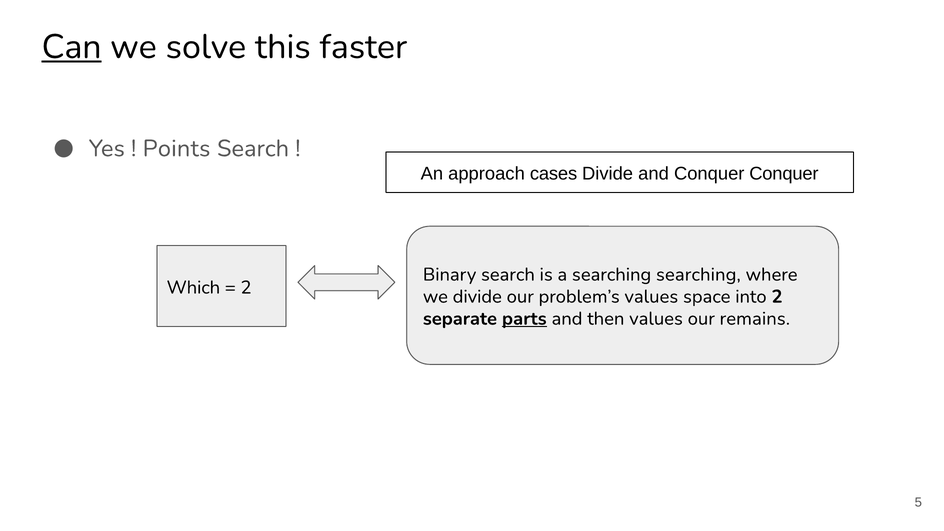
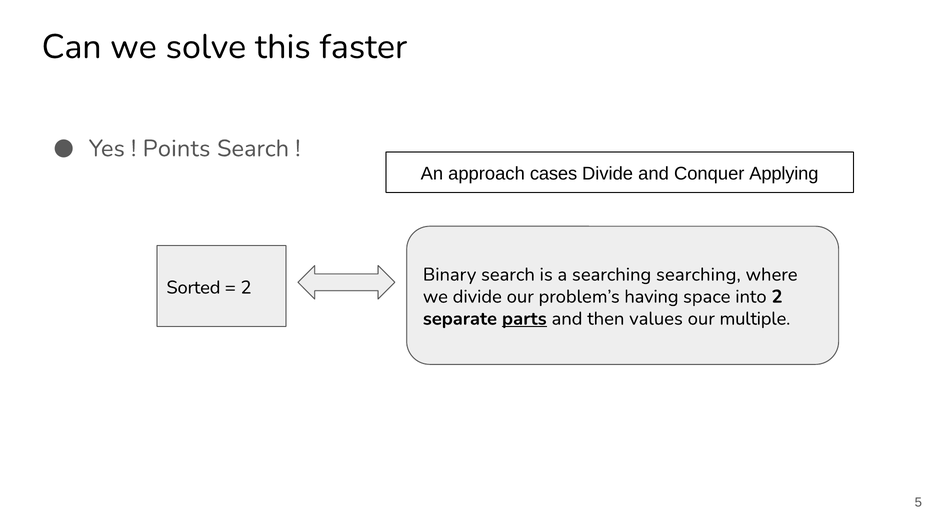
Can underline: present -> none (72, 47)
Conquer Conquer: Conquer -> Applying (784, 174)
Which: Which -> Sorted (193, 287)
problem’s values: values -> having (651, 297)
remains: remains -> multiple (755, 319)
